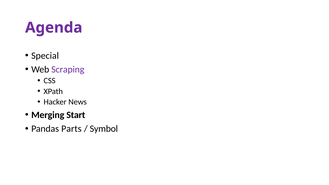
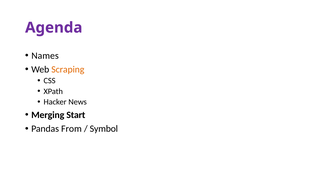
Special: Special -> Names (45, 56)
Scraping colour: purple -> orange (68, 69)
Parts: Parts -> From (71, 129)
